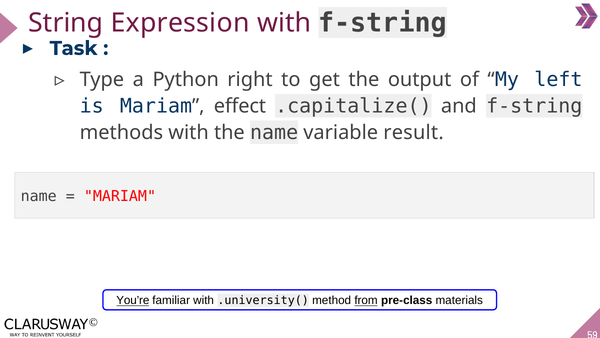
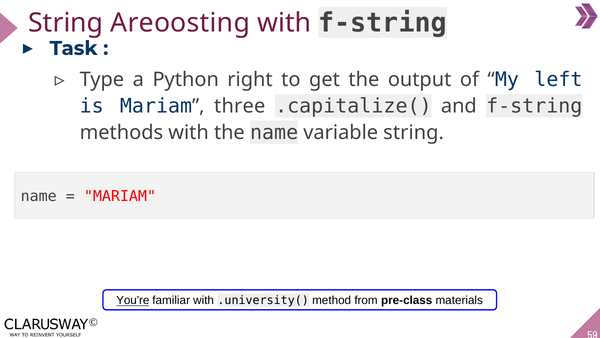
Expression: Expression -> Areoosting (180, 23)
effect: effect -> three (240, 106)
variable result: result -> string (414, 132)
from underline: present -> none (366, 300)
